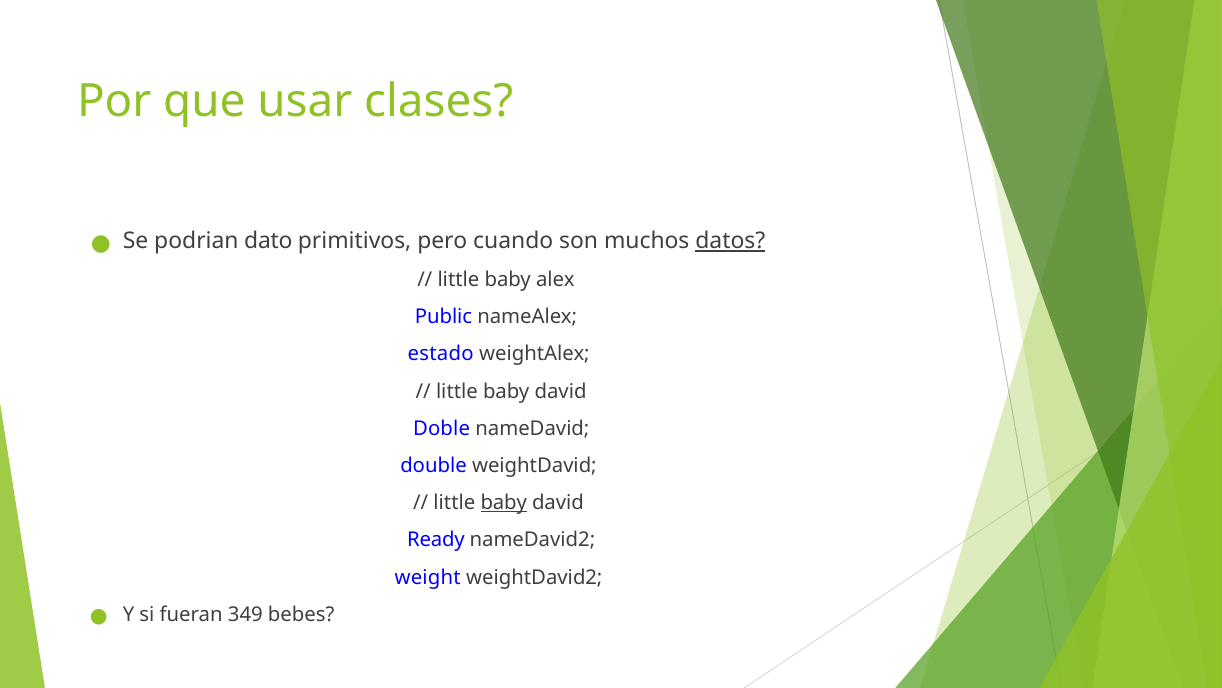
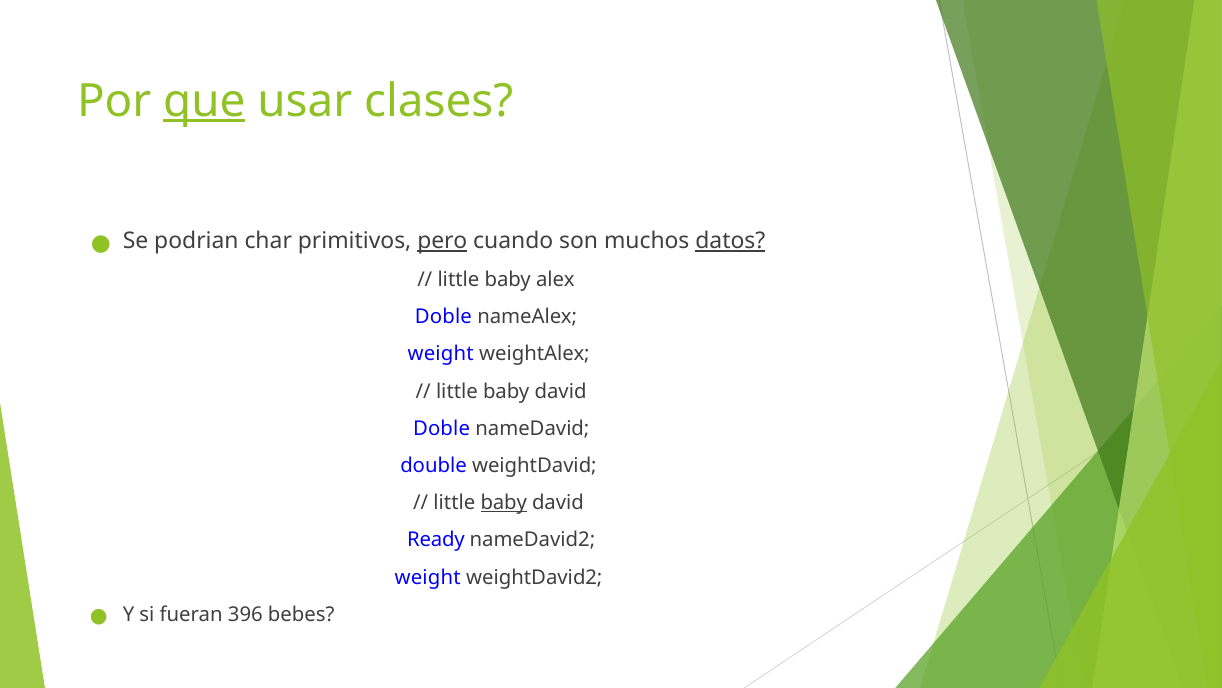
que underline: none -> present (204, 101)
dato: dato -> char (268, 241)
pero underline: none -> present (442, 241)
Public: Public -> Doble (443, 317)
estado: estado -> weight (441, 354)
349: 349 -> 396 (245, 614)
